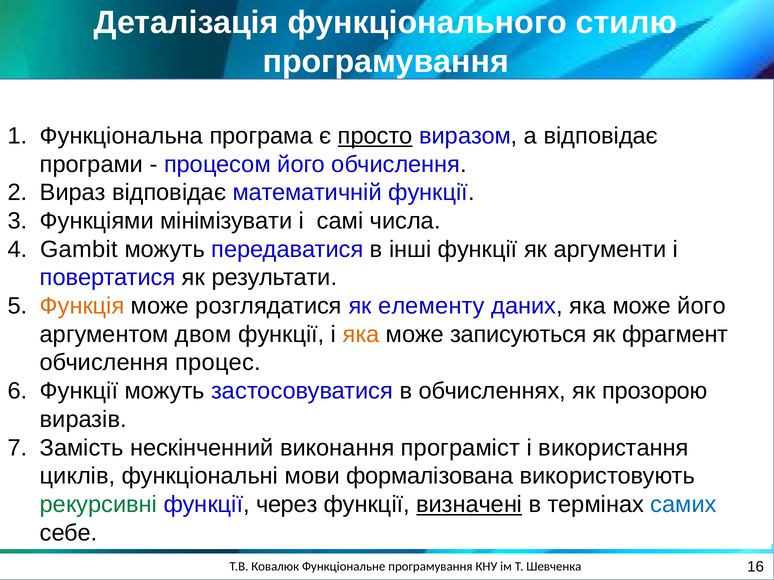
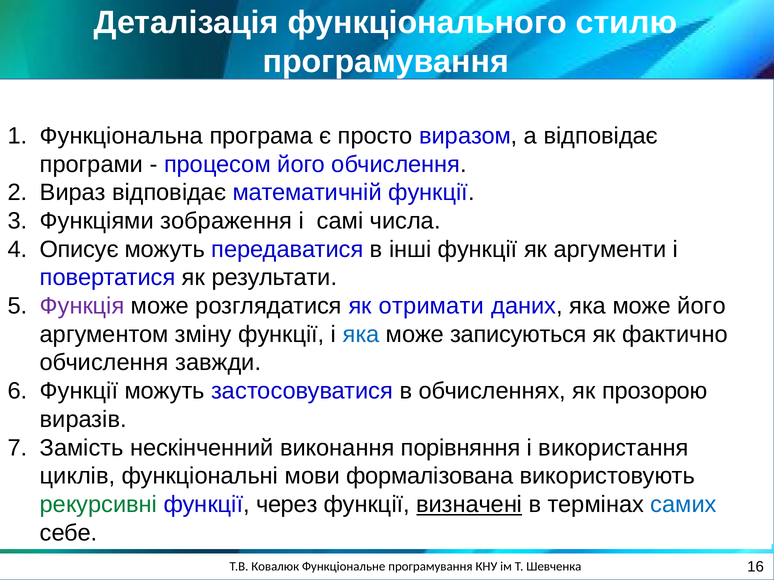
просто underline: present -> none (375, 136)
мінімізувати: мінімізувати -> зображення (226, 221)
Gambit: Gambit -> Описує (79, 250)
Функція colour: orange -> purple (82, 306)
елементу: елементу -> отримати (431, 306)
двом: двом -> зміну (203, 335)
яка colour: orange -> blue (361, 335)
фрагмент: фрагмент -> фактично (675, 335)
процес: процес -> завжди (218, 363)
програміст: програміст -> порівняння (461, 448)
